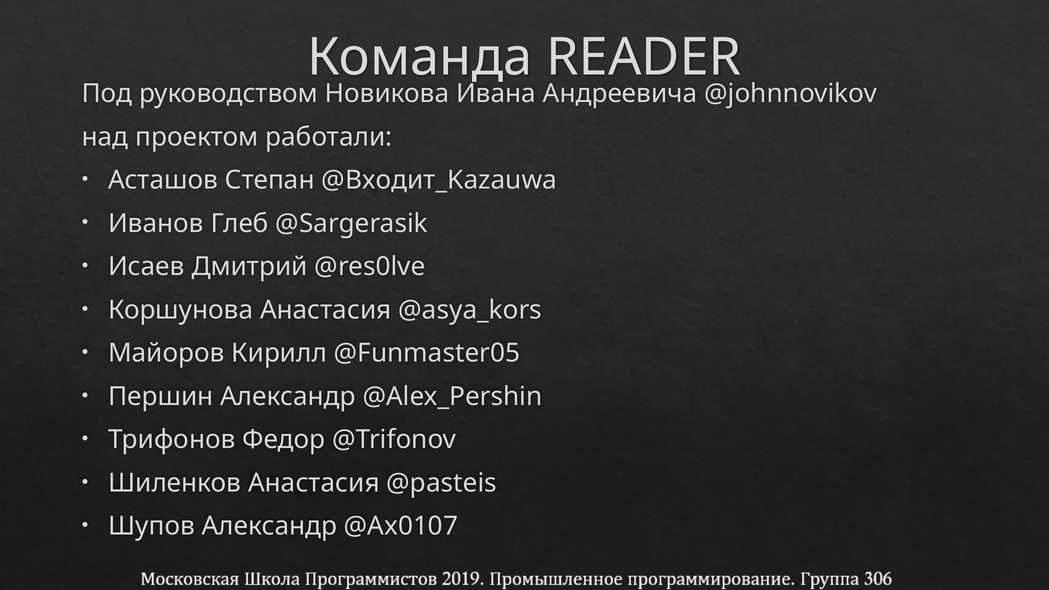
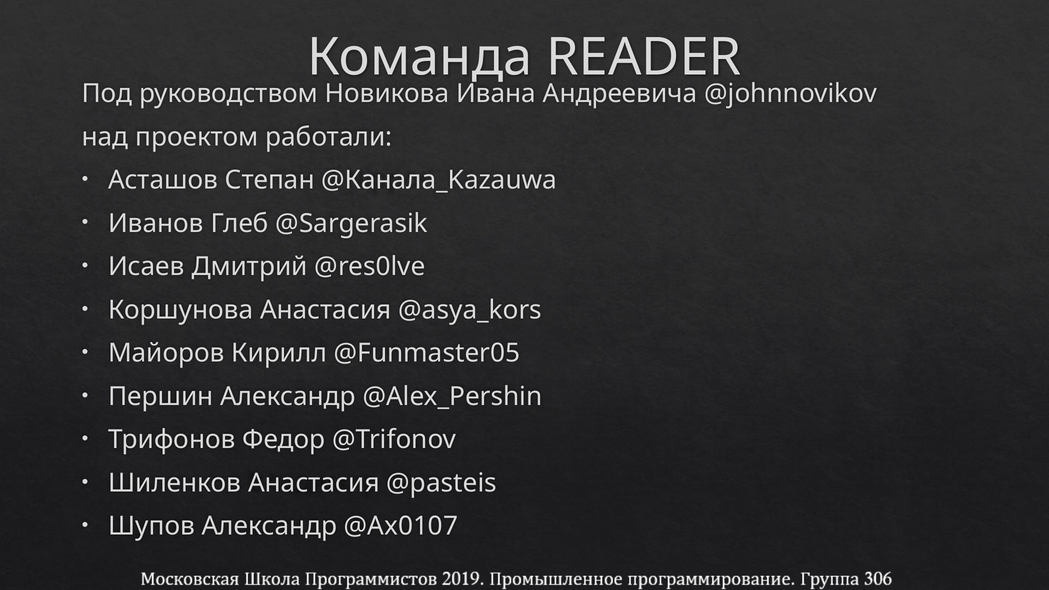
@Входит_Kazauwa: @Входит_Kazauwa -> @Канала_Kazauwa (439, 180)
